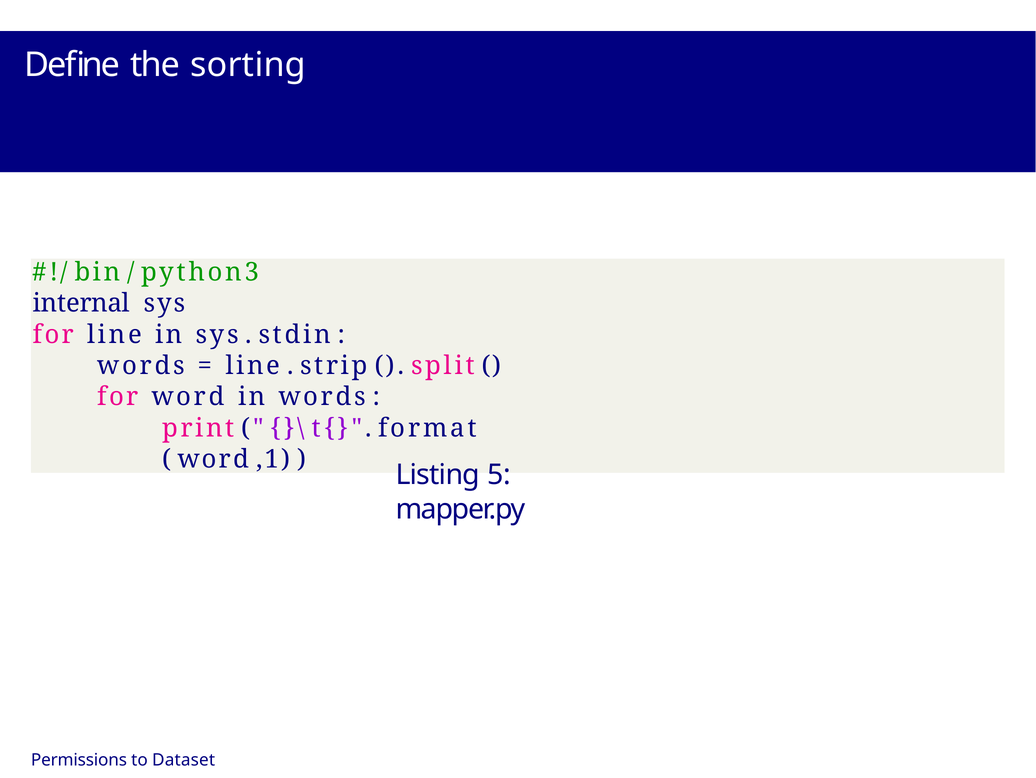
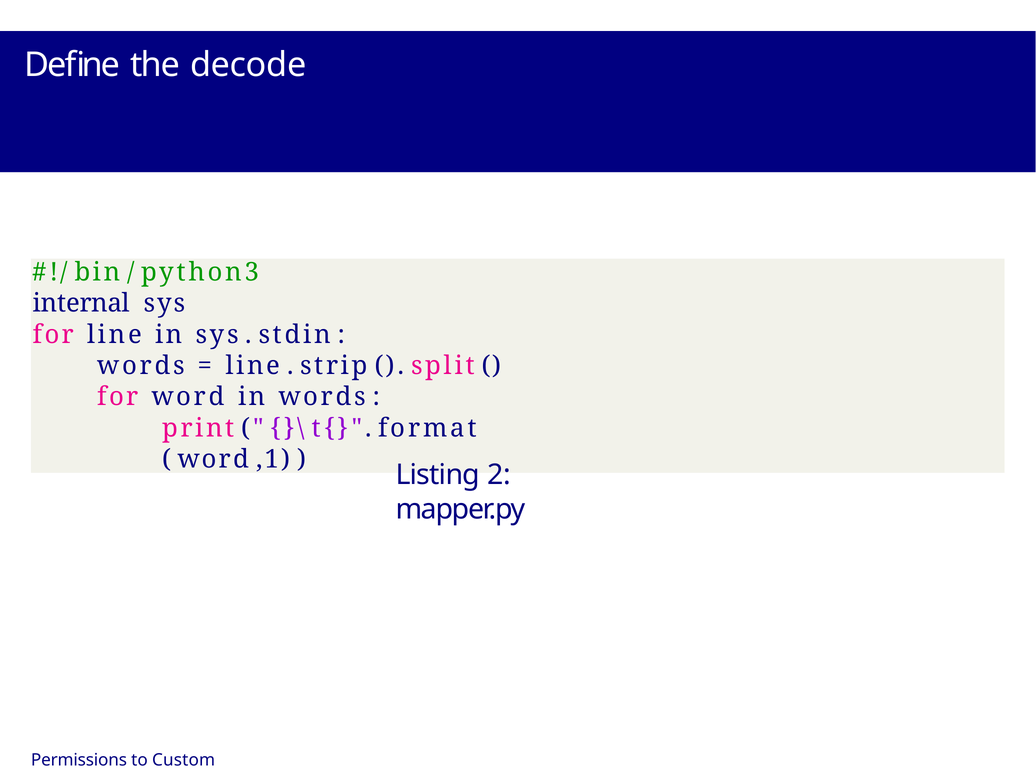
sorting: sorting -> decode (248, 65)
5: 5 -> 2 (499, 475)
Dataset: Dataset -> Custom (184, 760)
